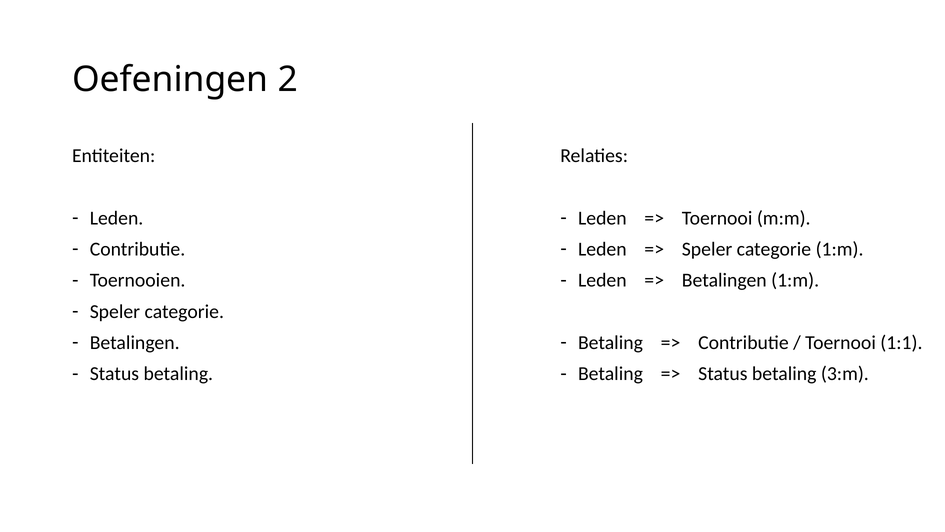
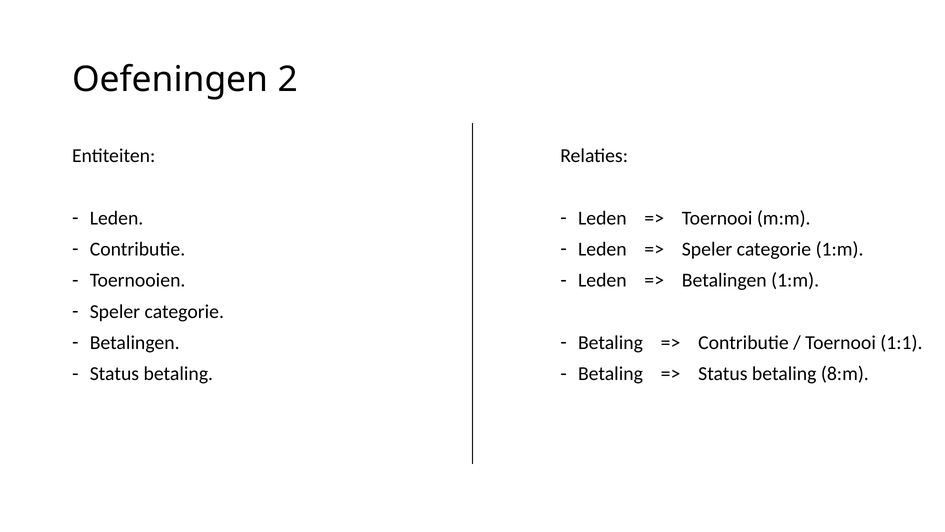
3:m: 3:m -> 8:m (845, 374)
